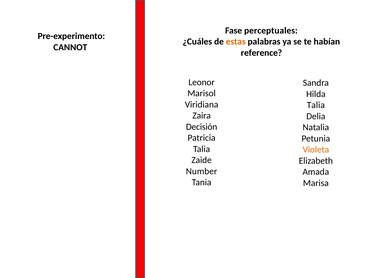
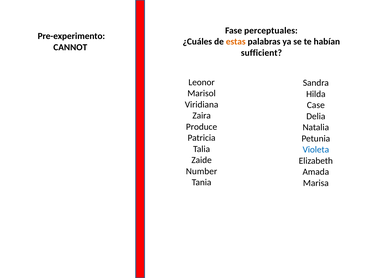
reference: reference -> sufficient (261, 53)
Talia: Talia -> Case (316, 105)
Decisión: Decisión -> Produce (202, 127)
Violeta colour: orange -> blue (316, 150)
